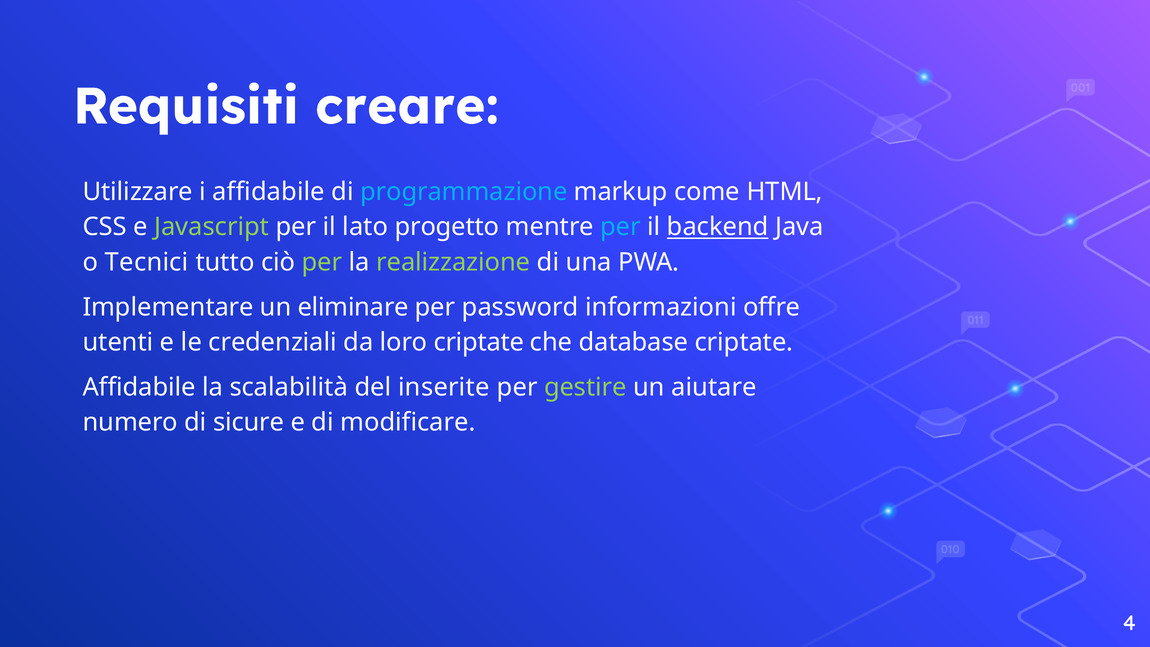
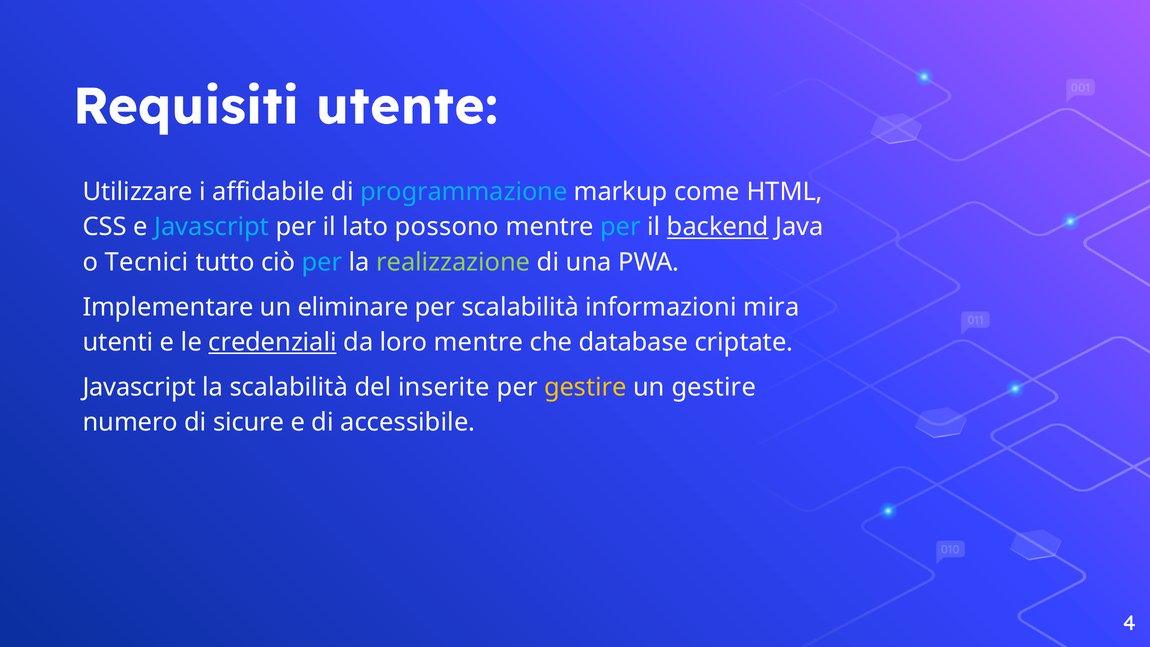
creare: creare -> utente (407, 107)
Javascript colour: light green -> light blue (212, 227)
progetto: progetto -> possono (447, 227)
per colour: light green -> light blue (322, 262)
per password: password -> scalabilità (520, 307)
offre: offre -> mira (771, 307)
credenziali underline: none -> present (273, 342)
loro criptate: criptate -> mentre (479, 342)
Affidabile: Affidabile -> Javascript (139, 387)
gestire colour: light green -> yellow (585, 387)
un aiutare: aiutare -> gestire (714, 387)
modificare: modificare -> accessibile (408, 422)
